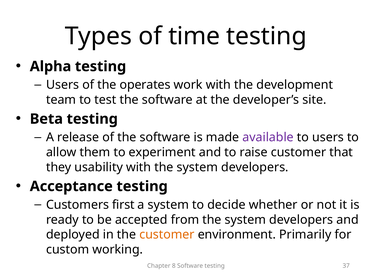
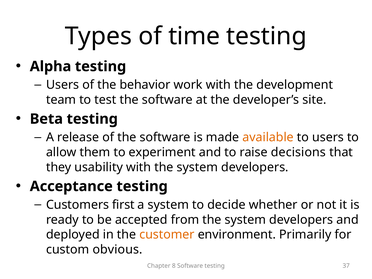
operates: operates -> behavior (145, 85)
available colour: purple -> orange (268, 137)
raise customer: customer -> decisions (298, 152)
working: working -> obvious (118, 249)
